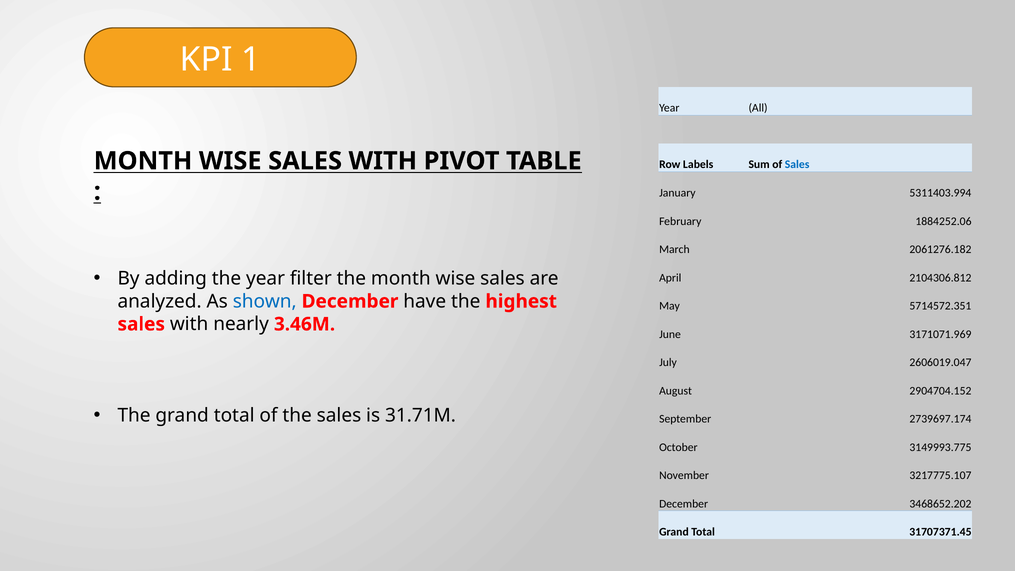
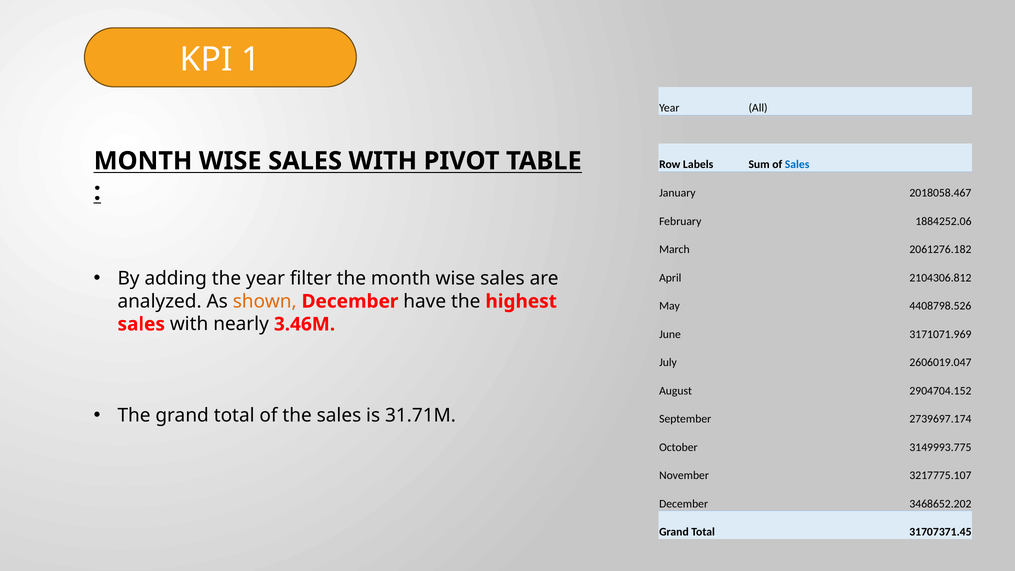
5311403.994: 5311403.994 -> 2018058.467 (940, 193)
shown colour: blue -> orange (265, 301)
5714572.351: 5714572.351 -> 4408798.526 (940, 306)
